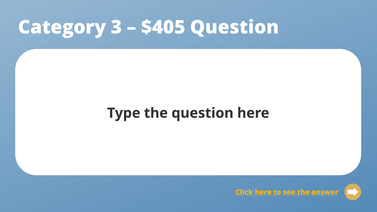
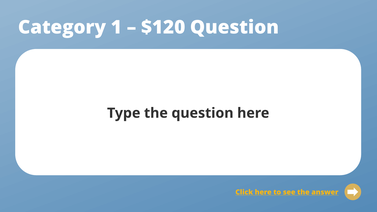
3: 3 -> 1 (116, 27)
$405: $405 -> $120 (163, 27)
